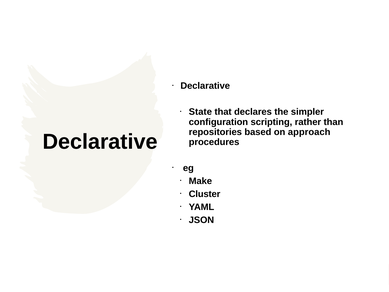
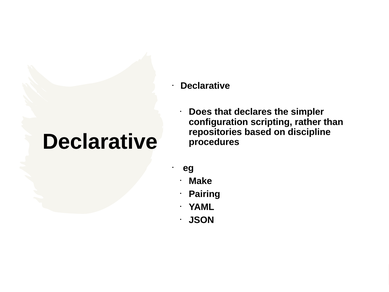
State: State -> Does (200, 112)
approach: approach -> discipline (309, 132)
Cluster: Cluster -> Pairing (205, 194)
